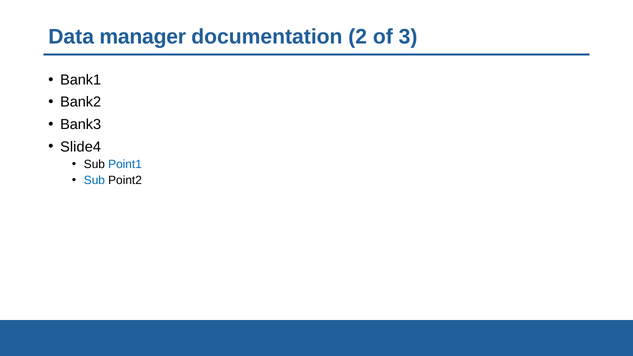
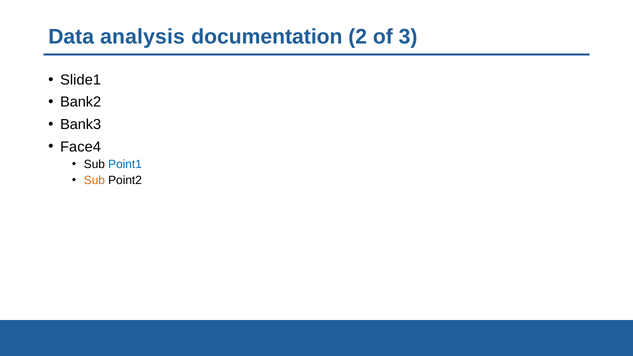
manager: manager -> analysis (143, 37)
Bank1: Bank1 -> Slide1 (81, 80)
Slide4: Slide4 -> Face4 (81, 147)
Sub colour: blue -> orange (94, 180)
